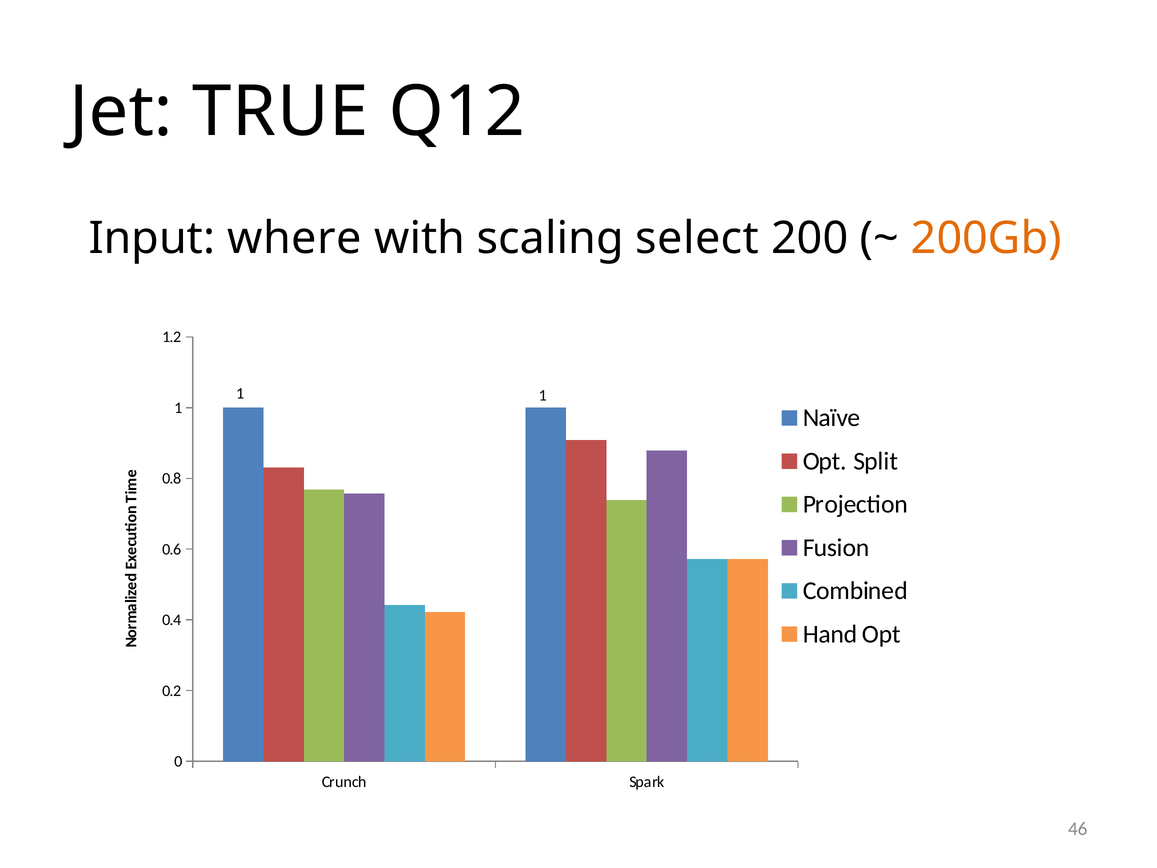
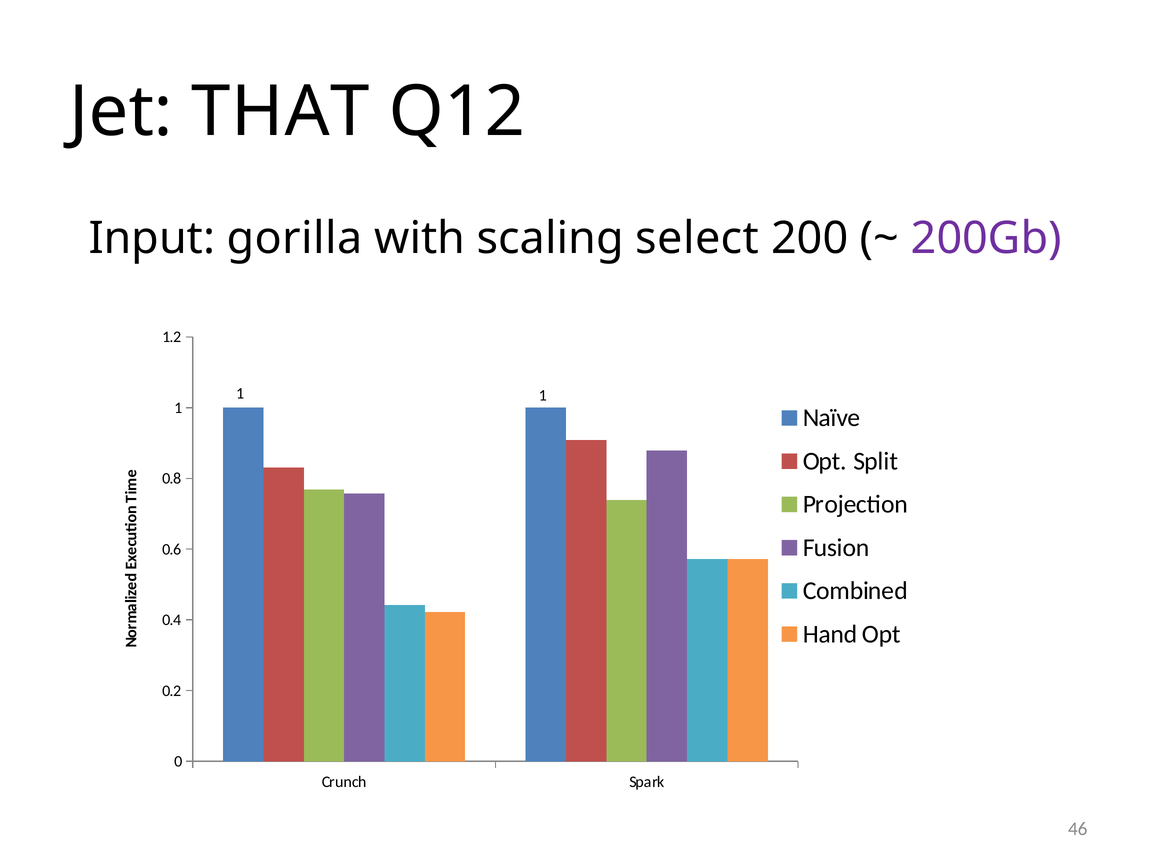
TRUE: TRUE -> THAT (281, 112)
where: where -> gorilla (295, 238)
200Gb colour: orange -> purple (986, 238)
